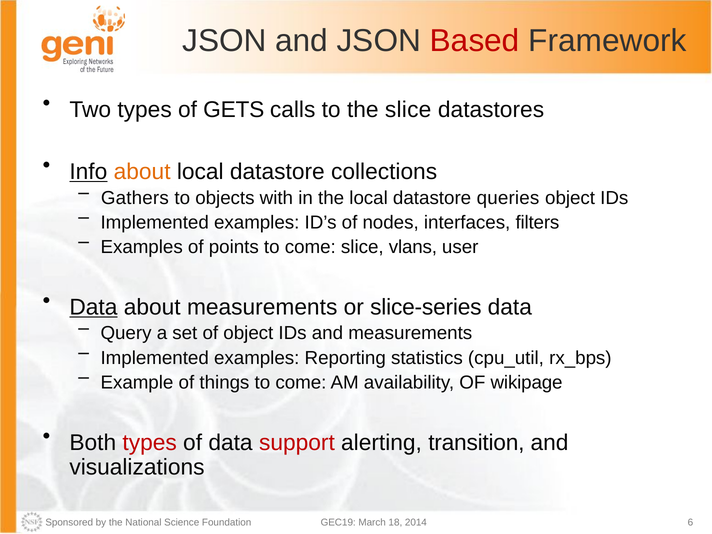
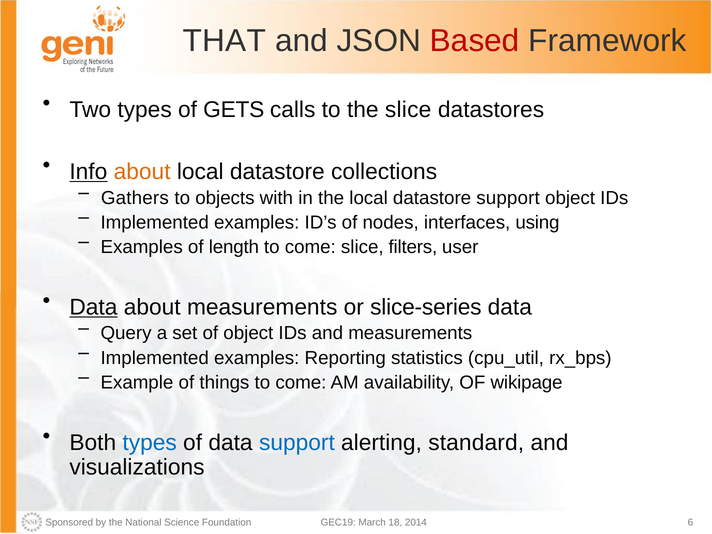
JSON: JSON -> THAT (224, 41)
datastore queries: queries -> support (508, 198)
filters: filters -> using (537, 222)
points: points -> length (234, 247)
vlans: vlans -> filters (413, 247)
types colour: red -> blue (150, 443)
support colour: red -> blue (297, 443)
transition: transition -> standard (476, 443)
